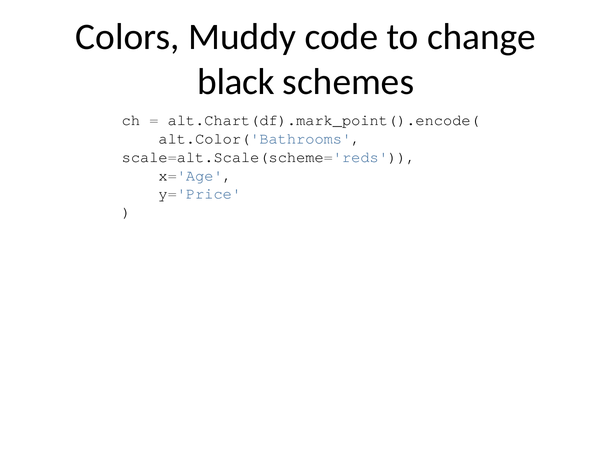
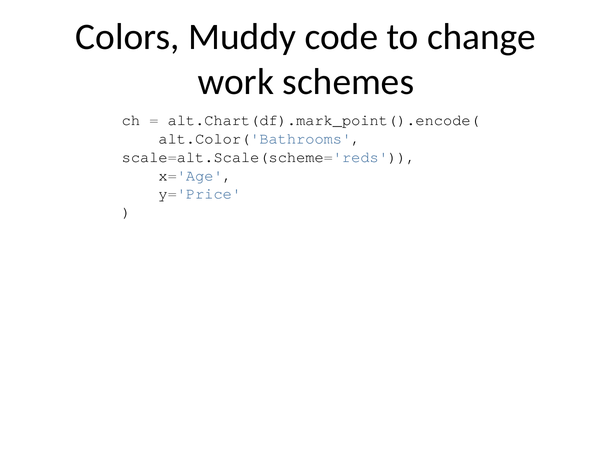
black: black -> work (236, 82)
